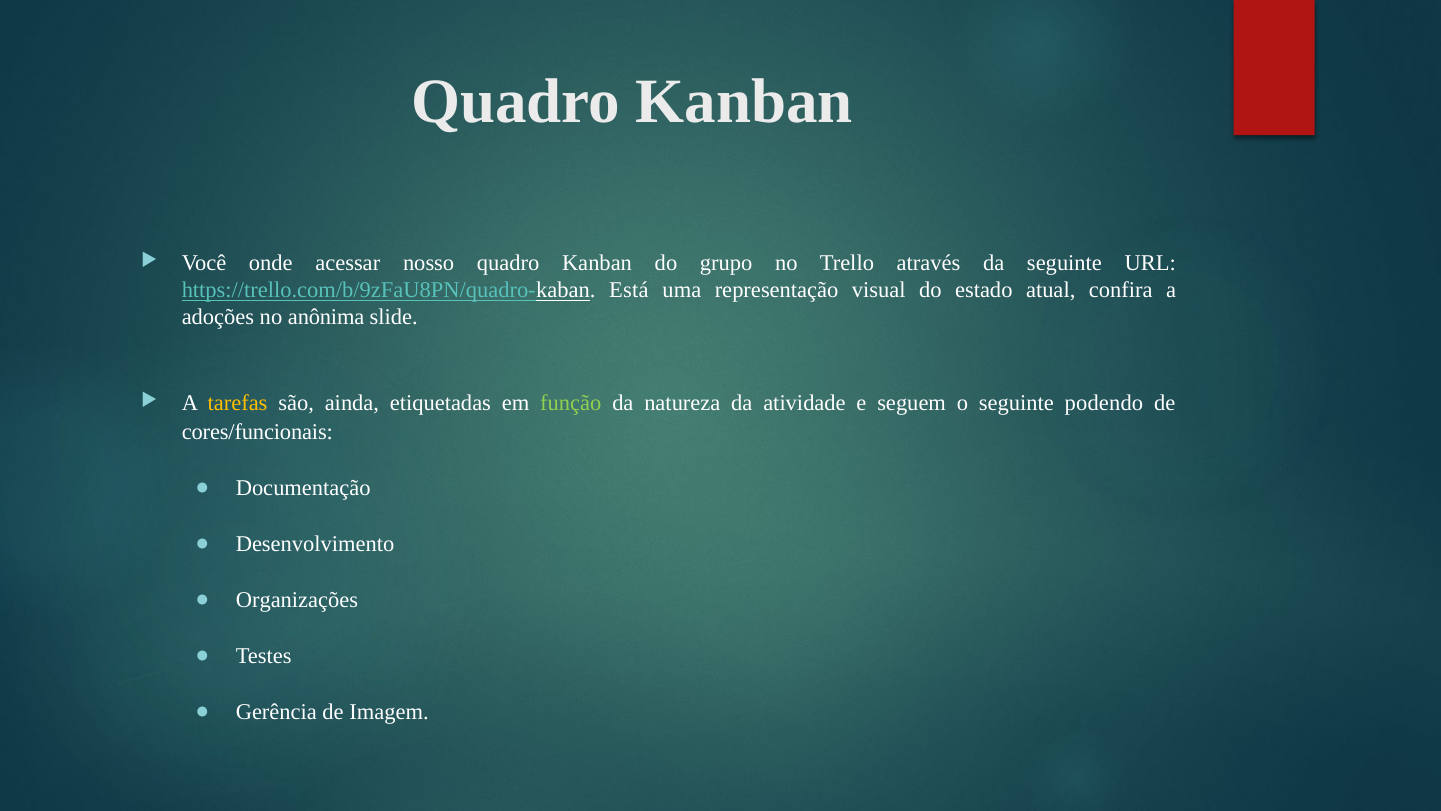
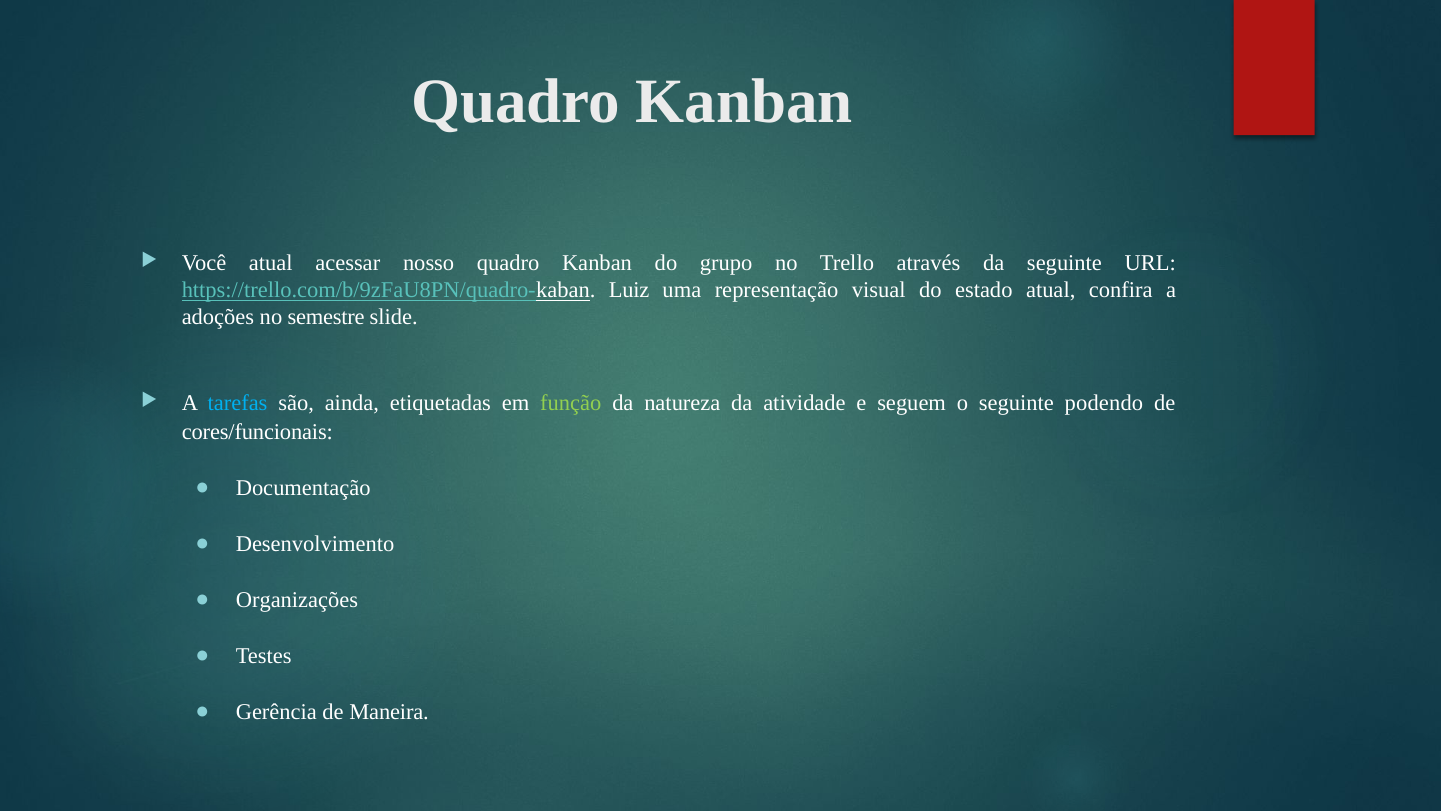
Você onde: onde -> atual (271, 263)
Está: Está -> Luiz (629, 290)
anônima: anônima -> semestre (326, 317)
tarefas colour: yellow -> light blue (238, 403)
Imagem: Imagem -> Maneira (389, 712)
